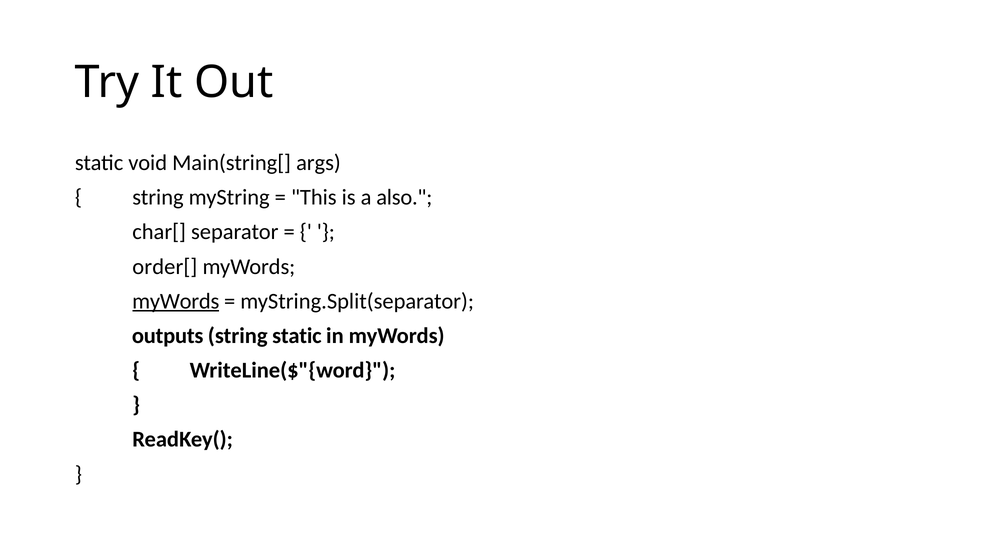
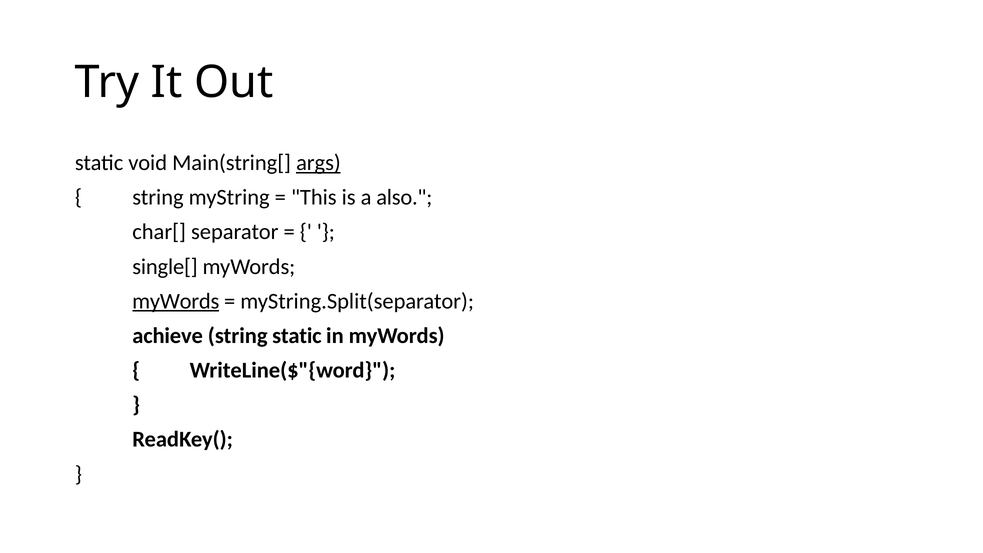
args underline: none -> present (318, 163)
order[: order[ -> single[ (165, 267)
outputs: outputs -> achieve (168, 336)
